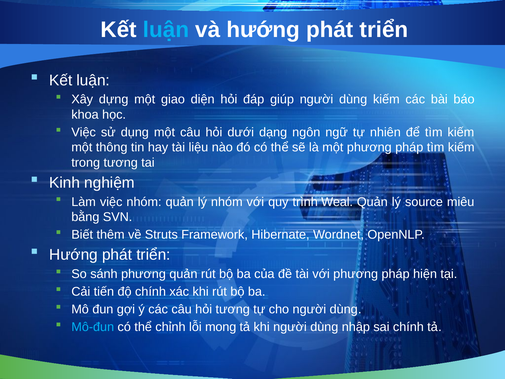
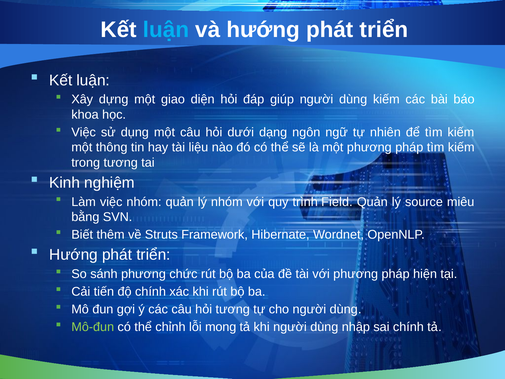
Weal: Weal -> Field (337, 202)
phương quản: quản -> chức (183, 274)
Mô-đun colour: light blue -> light green (93, 327)
